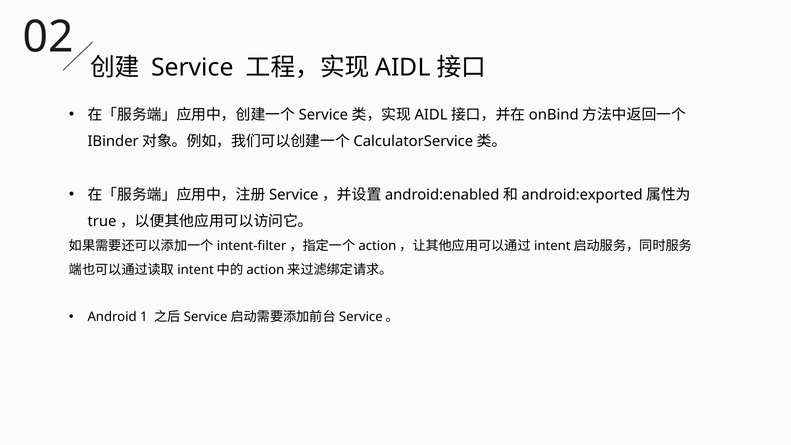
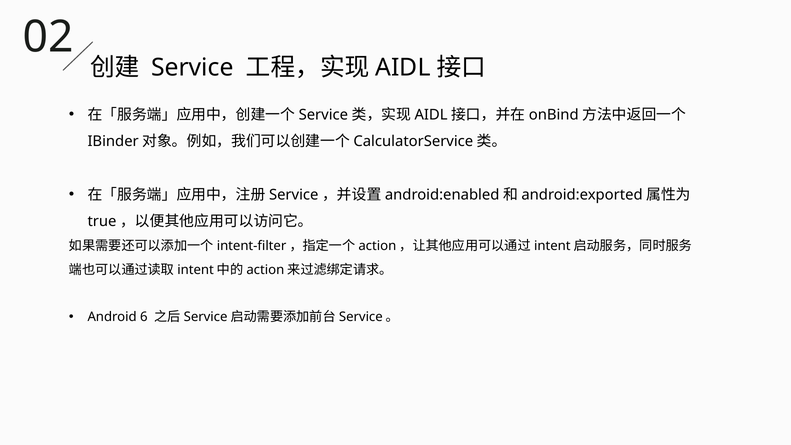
1: 1 -> 6 (144, 317)
